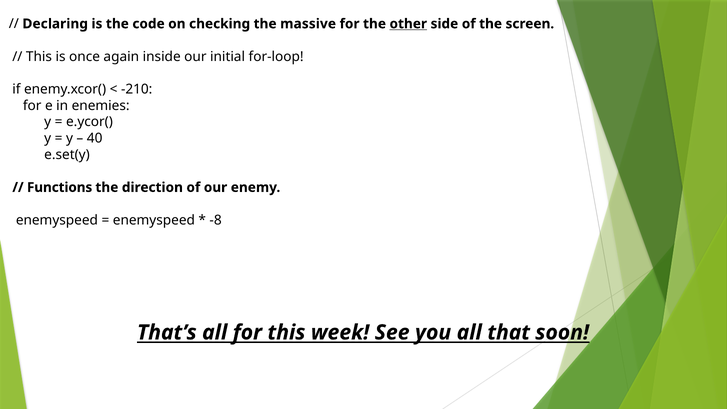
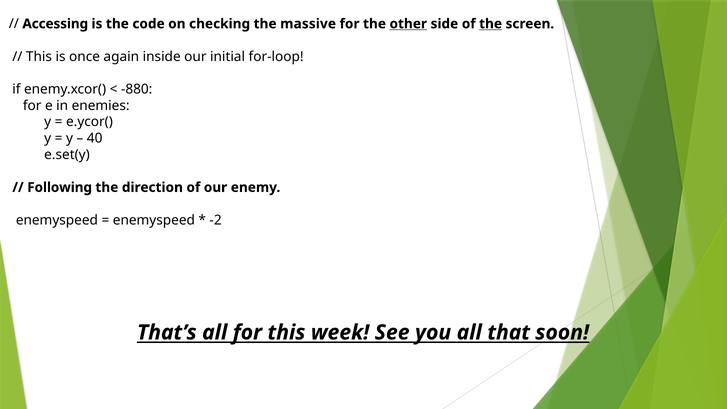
Declaring: Declaring -> Accessing (55, 24)
the underline: none -> present (491, 24)
-210: -210 -> -880 (137, 89)
Functions: Functions -> Following (60, 187)
-8: -8 -> -2 (216, 220)
